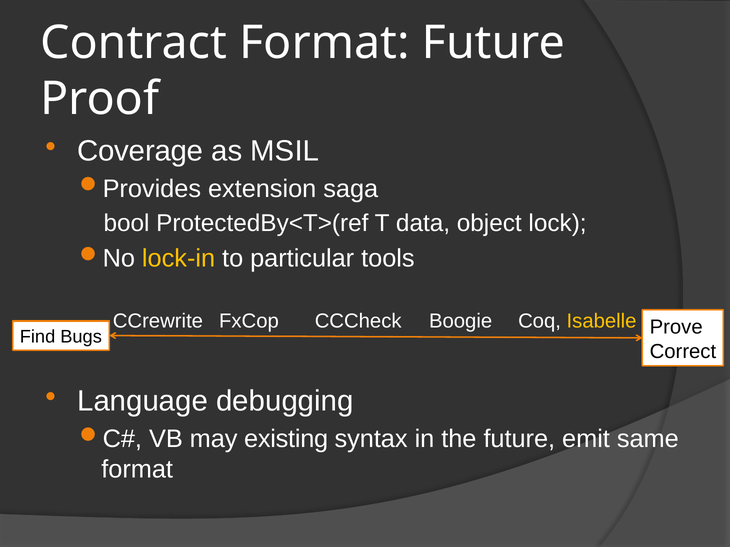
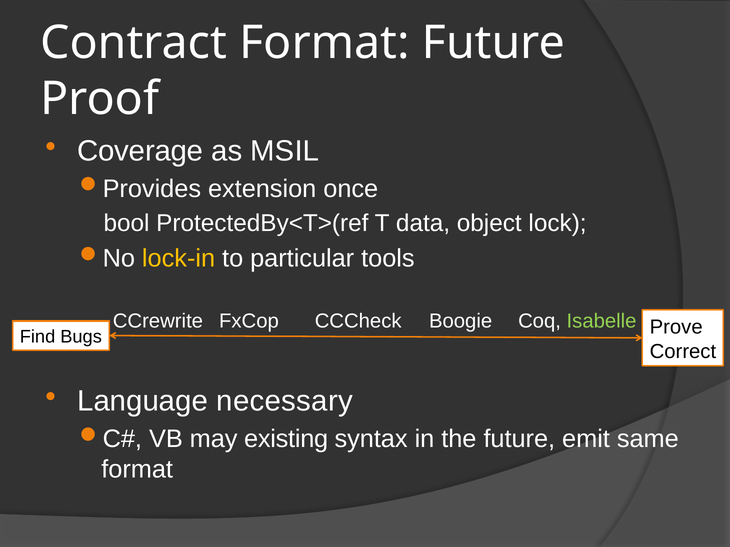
saga: saga -> once (351, 189)
Isabelle colour: yellow -> light green (602, 321)
debugging: debugging -> necessary (285, 402)
